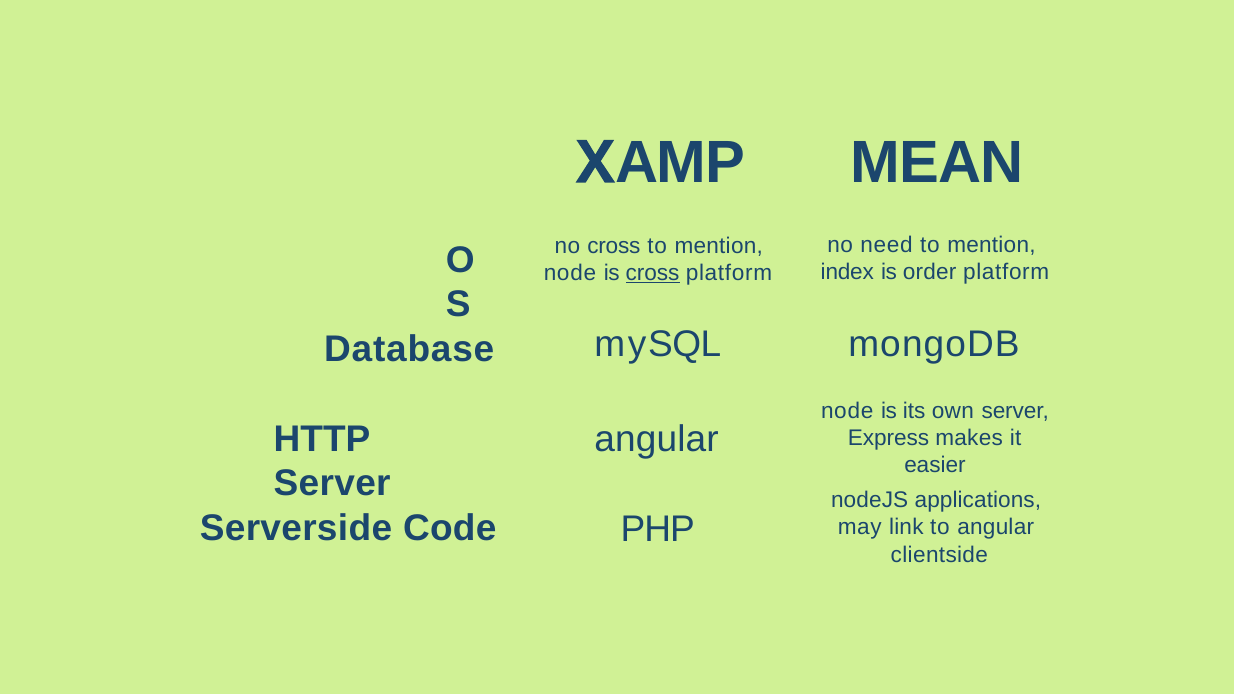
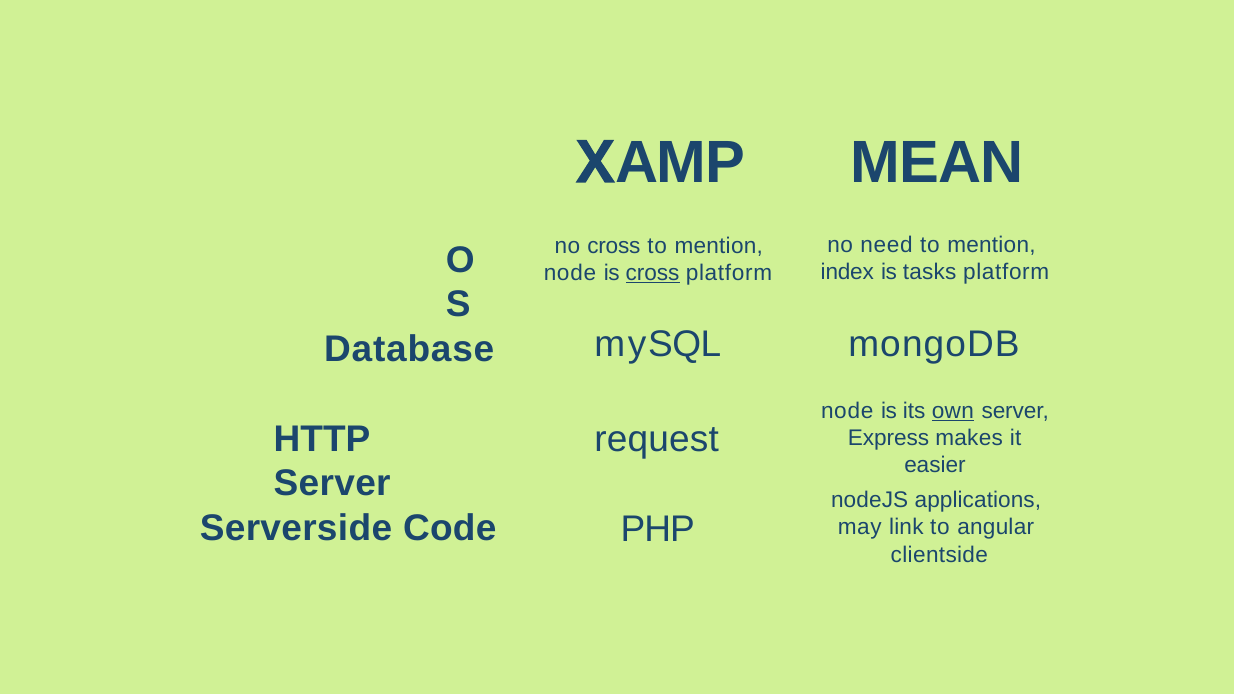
order: order -> tasks (930, 272)
own underline: none -> present (953, 411)
angular: angular -> request (657, 440)
